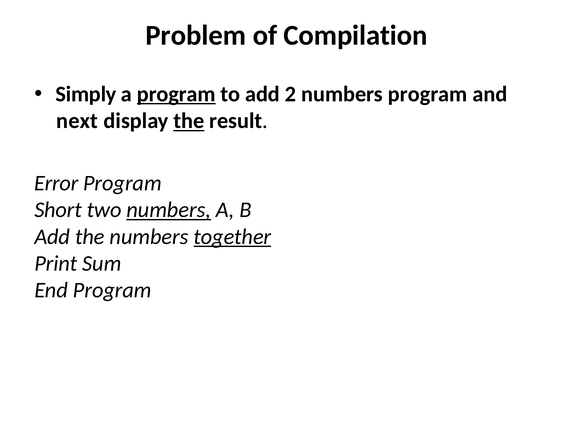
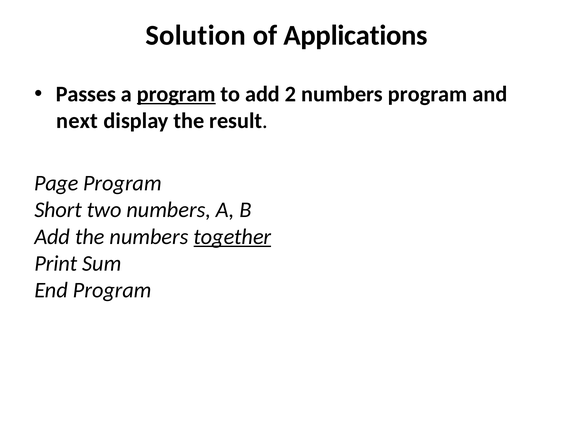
Problem: Problem -> Solution (196, 35)
Compilation: Compilation -> Applications (356, 35)
Simply: Simply -> Passes (86, 94)
the underline: present -> none (189, 121)
Error: Error -> Page (56, 183)
numbers underline: present -> none (169, 210)
